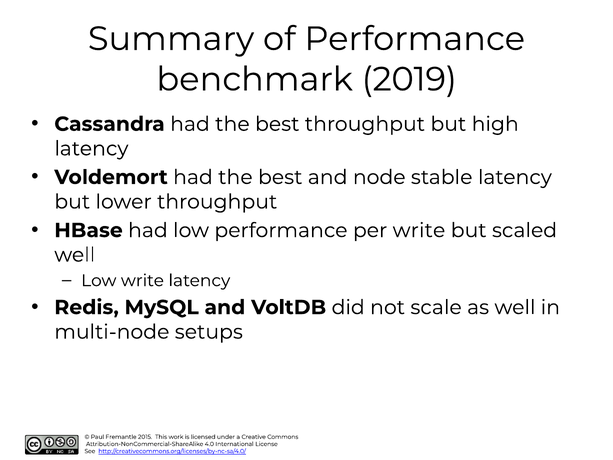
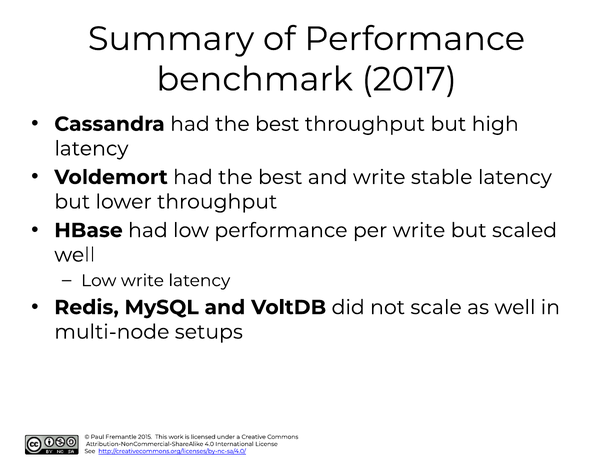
2019: 2019 -> 2017 (409, 79)
and node: node -> write (379, 177)
